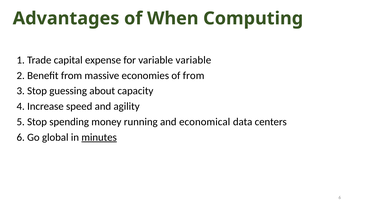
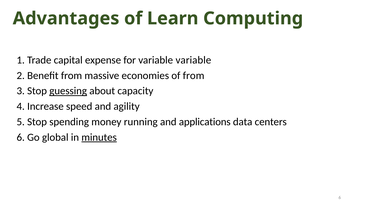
When: When -> Learn (173, 18)
guessing underline: none -> present (68, 91)
economical: economical -> applications (205, 122)
